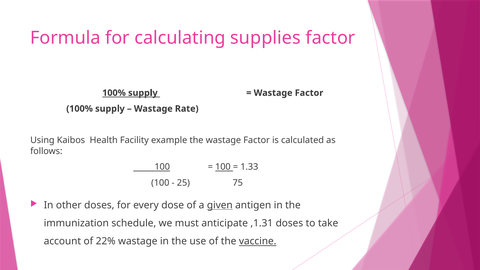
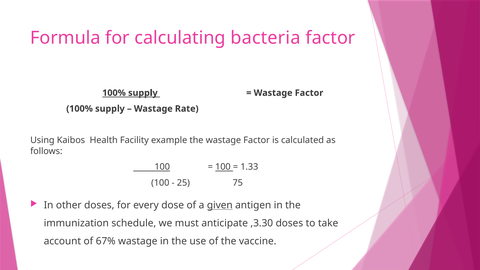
supplies: supplies -> bacteria (265, 38)
,1.31: ,1.31 -> ,3.30 (262, 223)
22%: 22% -> 67% (106, 241)
vaccine underline: present -> none (258, 241)
